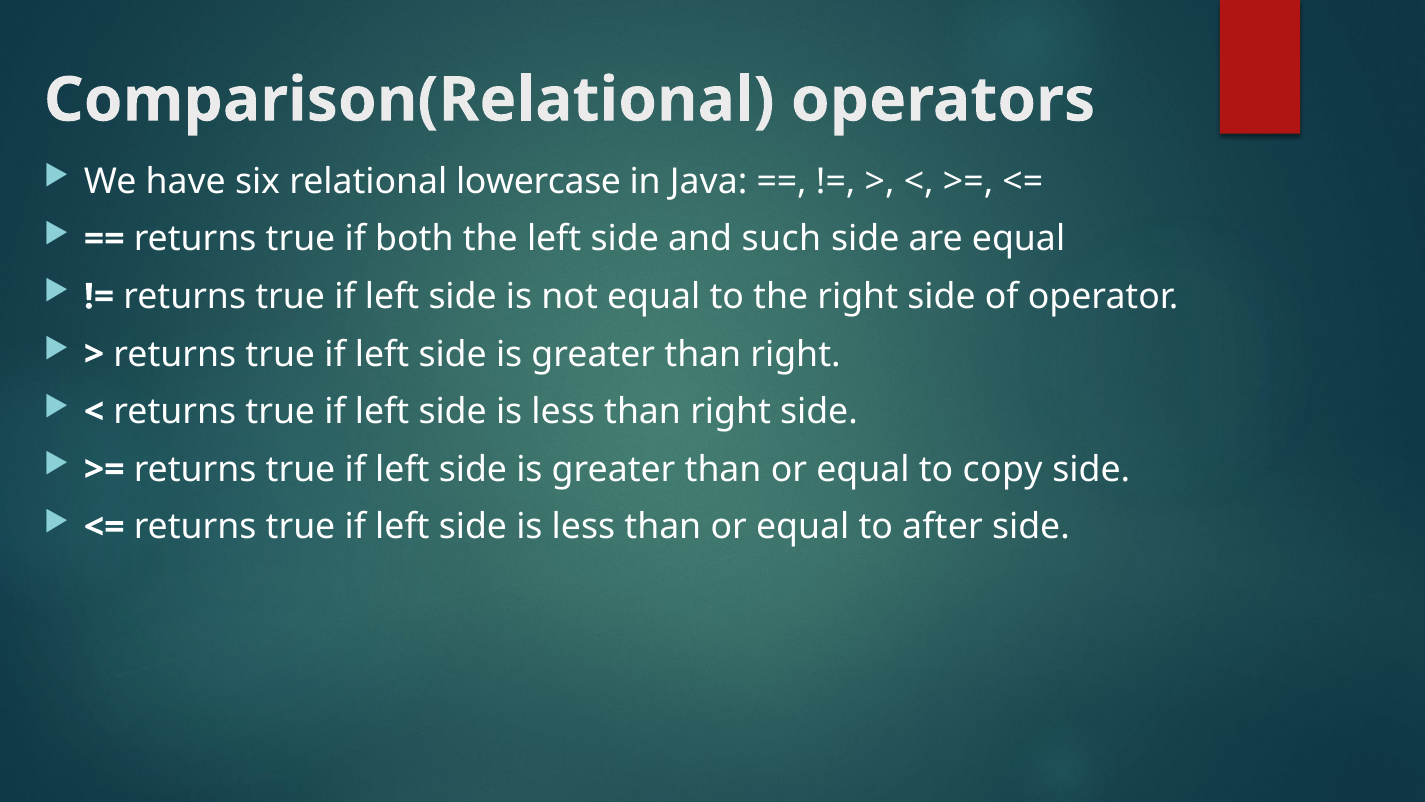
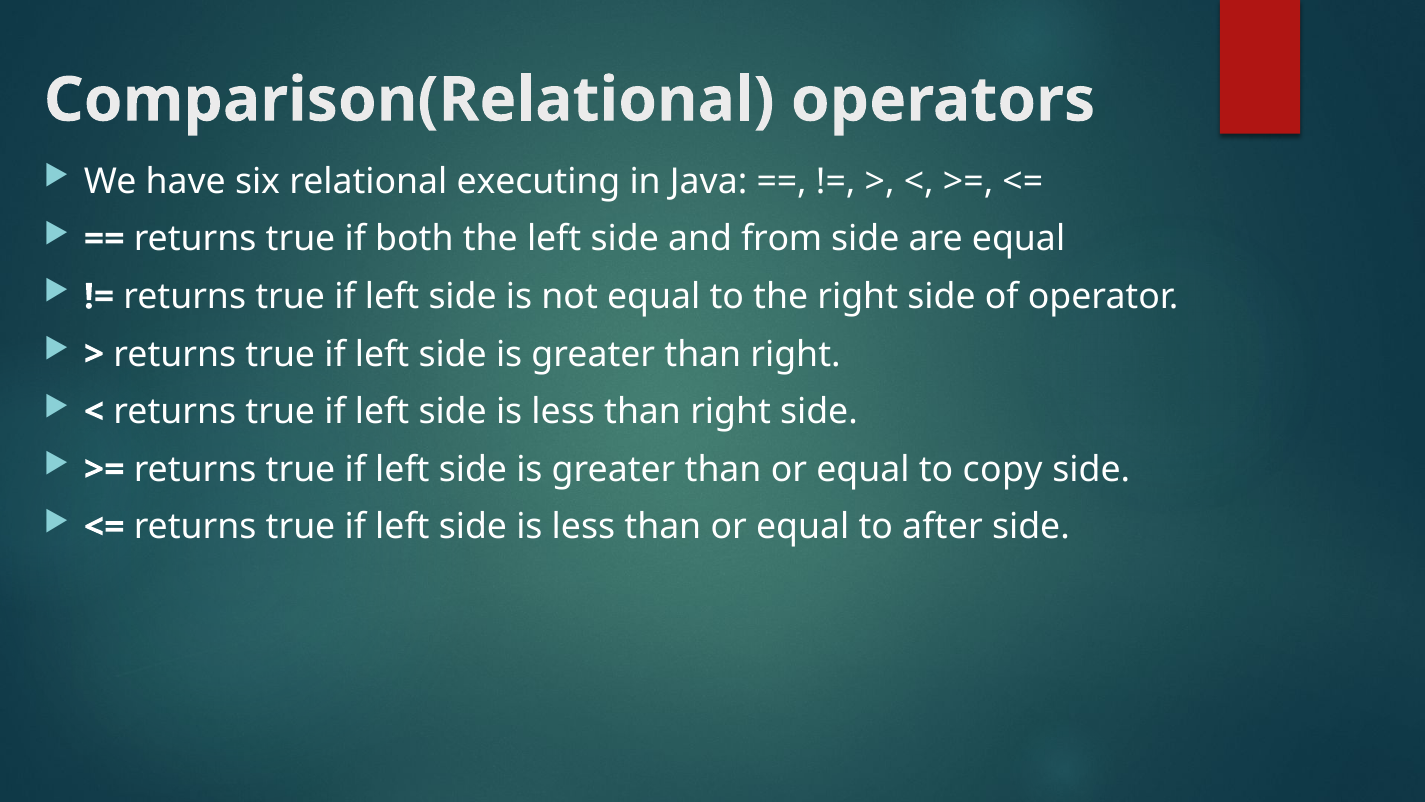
lowercase: lowercase -> executing (538, 181)
such: such -> from (782, 239)
